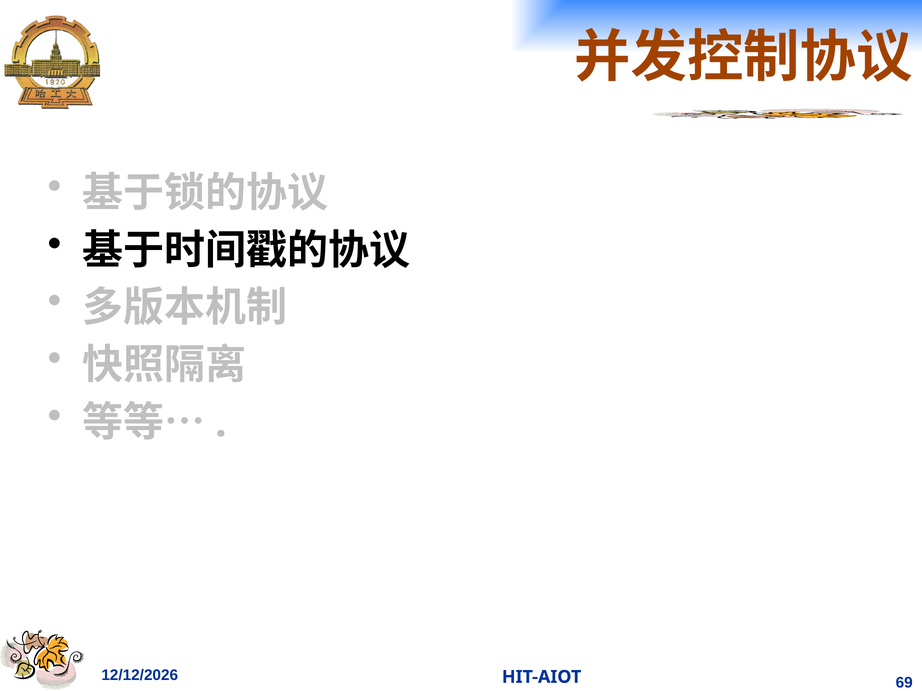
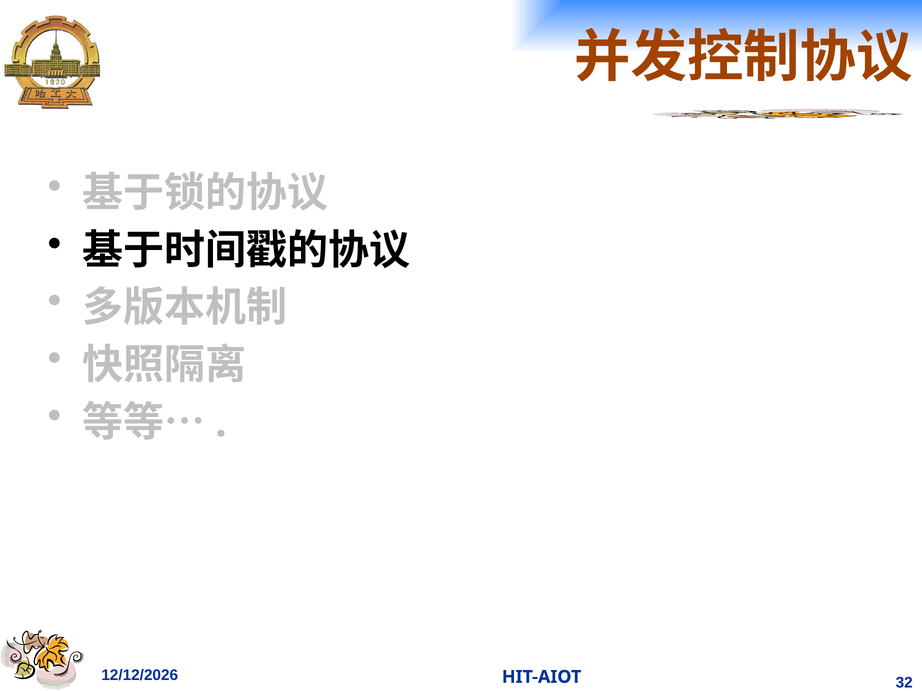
69: 69 -> 32 (904, 683)
